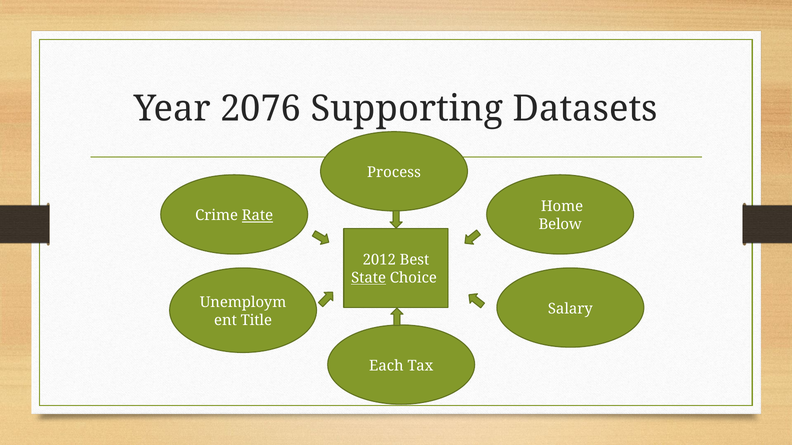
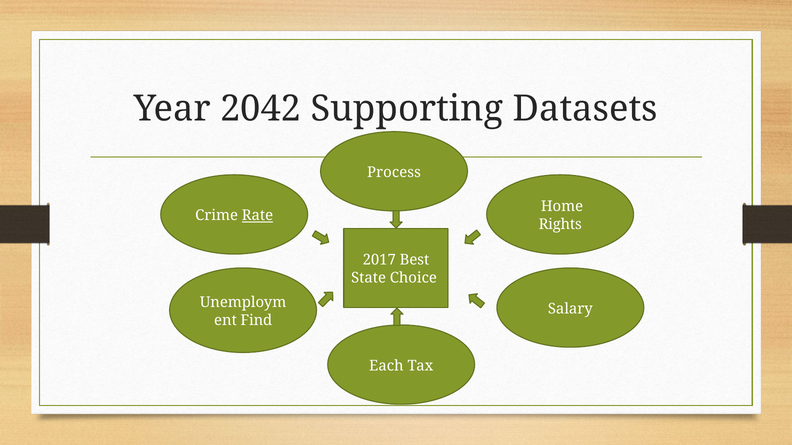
2076: 2076 -> 2042 (261, 109)
Below: Below -> Rights (560, 225)
2012: 2012 -> 2017 (379, 260)
State underline: present -> none (369, 278)
Title: Title -> Find (256, 320)
